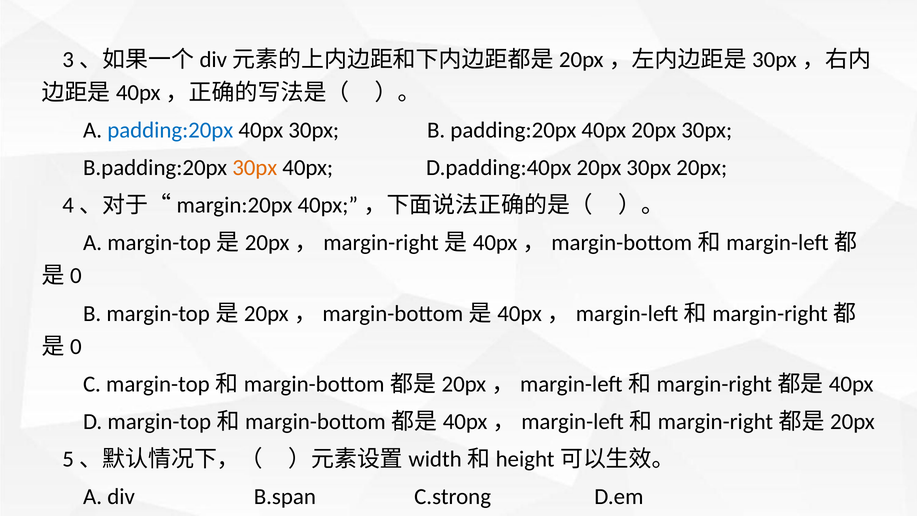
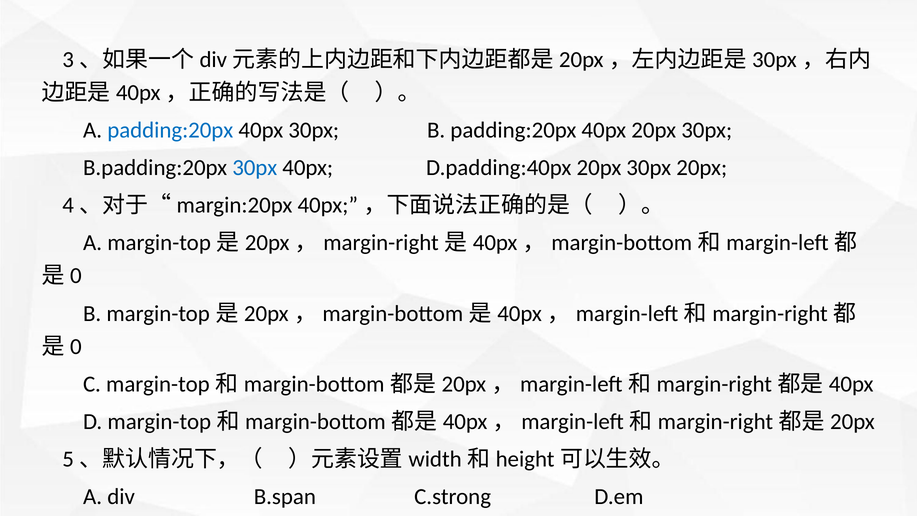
30px colour: orange -> blue (255, 168)
